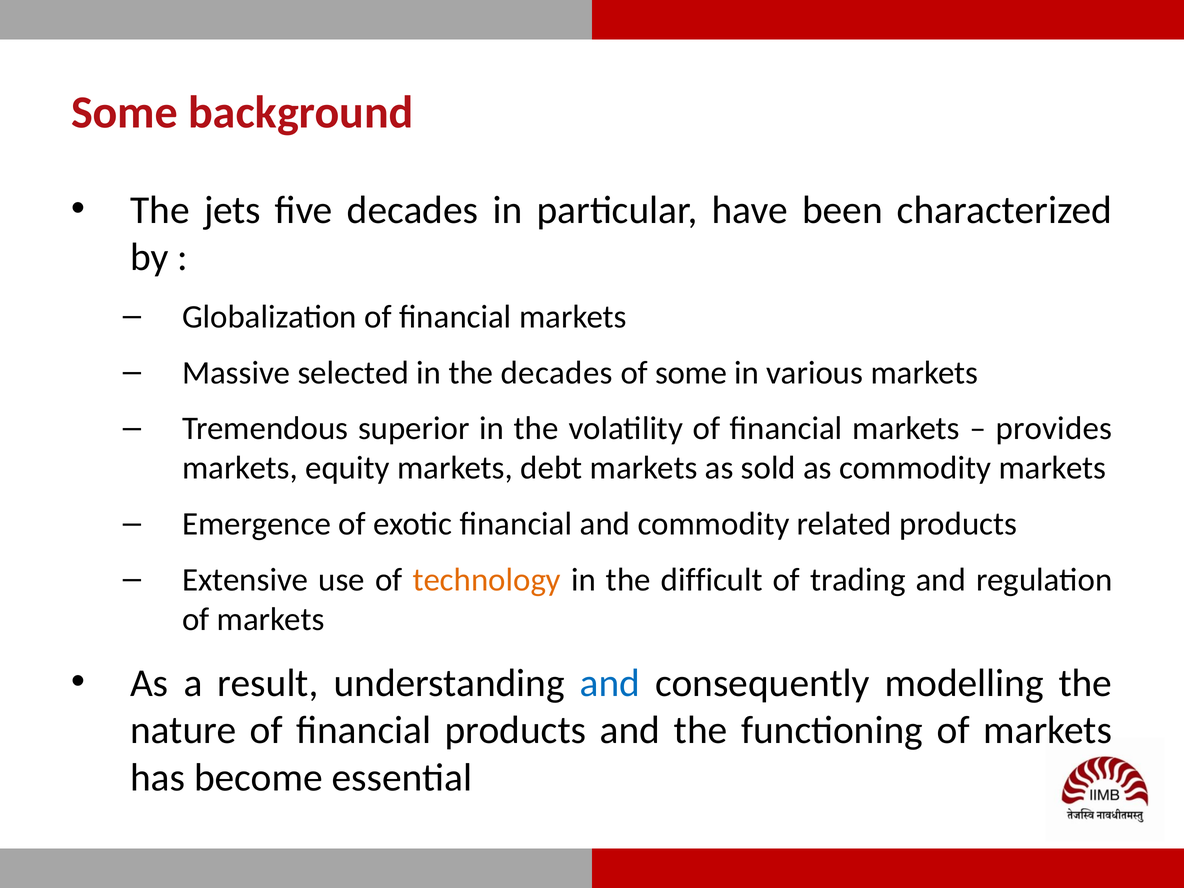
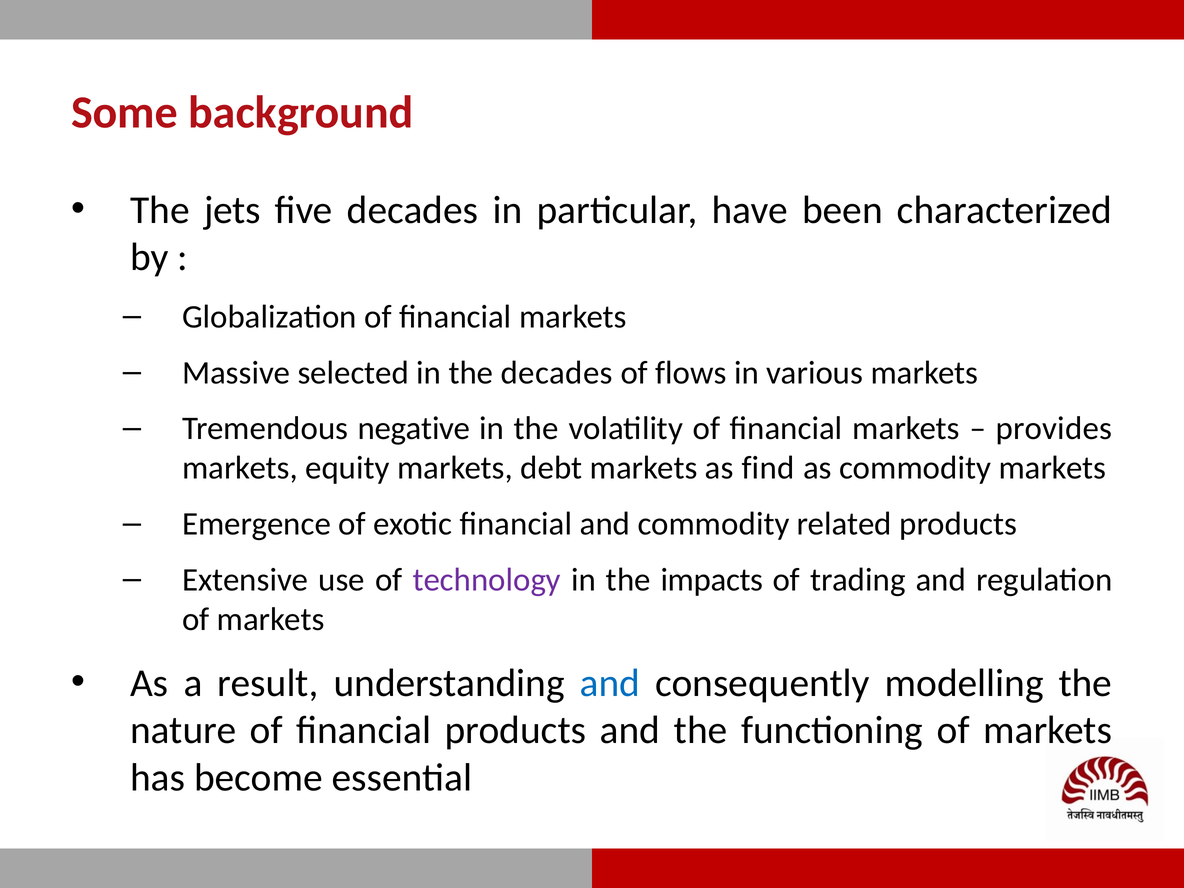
of some: some -> flows (691, 373)
superior: superior -> negative (414, 429)
sold: sold -> find (768, 468)
technology colour: orange -> purple (487, 580)
difficult: difficult -> impacts (712, 580)
